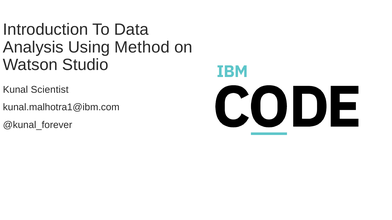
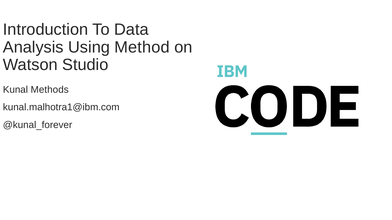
Scientist: Scientist -> Methods (50, 90)
